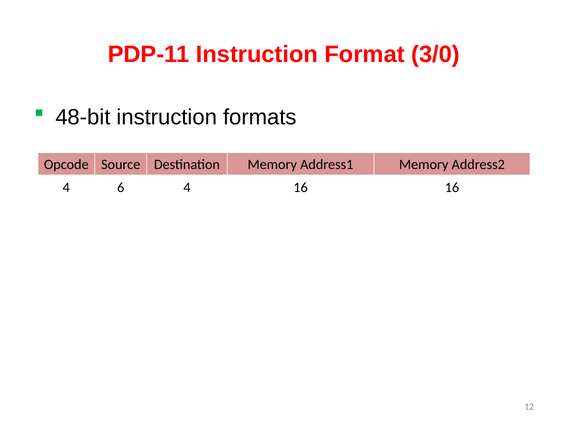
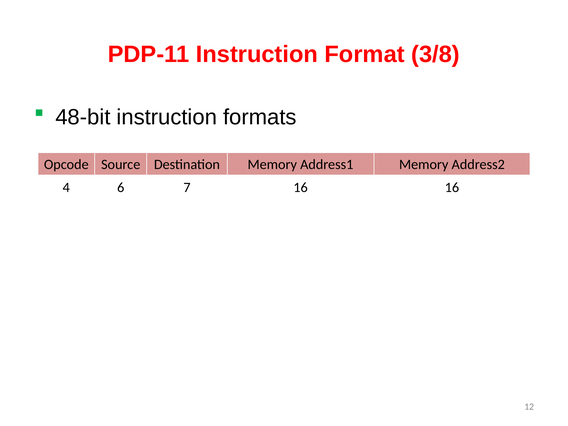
3/0: 3/0 -> 3/8 (436, 54)
6 4: 4 -> 7 (187, 187)
